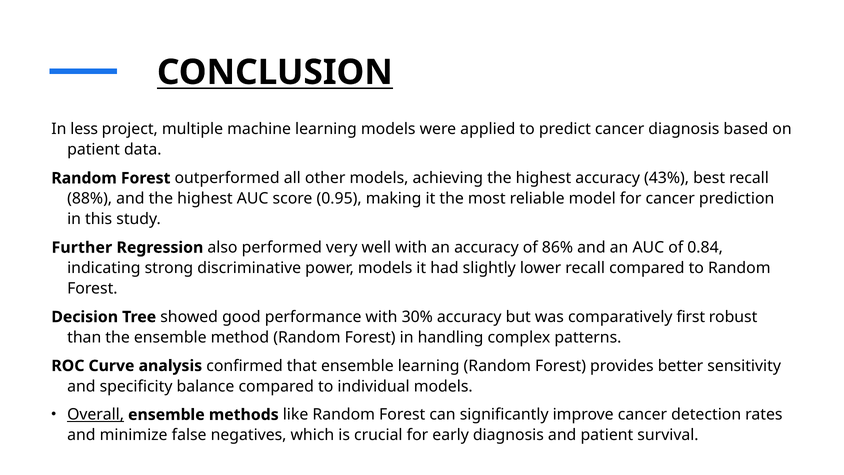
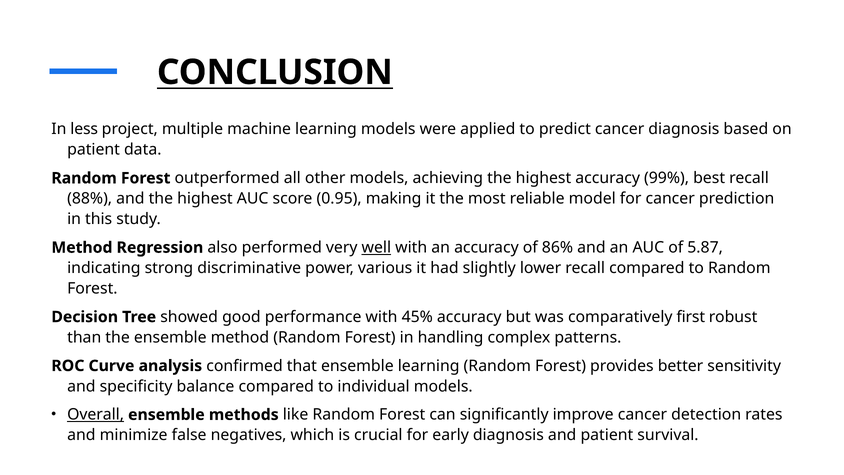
43%: 43% -> 99% (667, 178)
Further: Further -> Method (82, 247)
well underline: none -> present (376, 247)
0.84: 0.84 -> 5.87 (705, 247)
power models: models -> various (385, 268)
30%: 30% -> 45% (417, 317)
